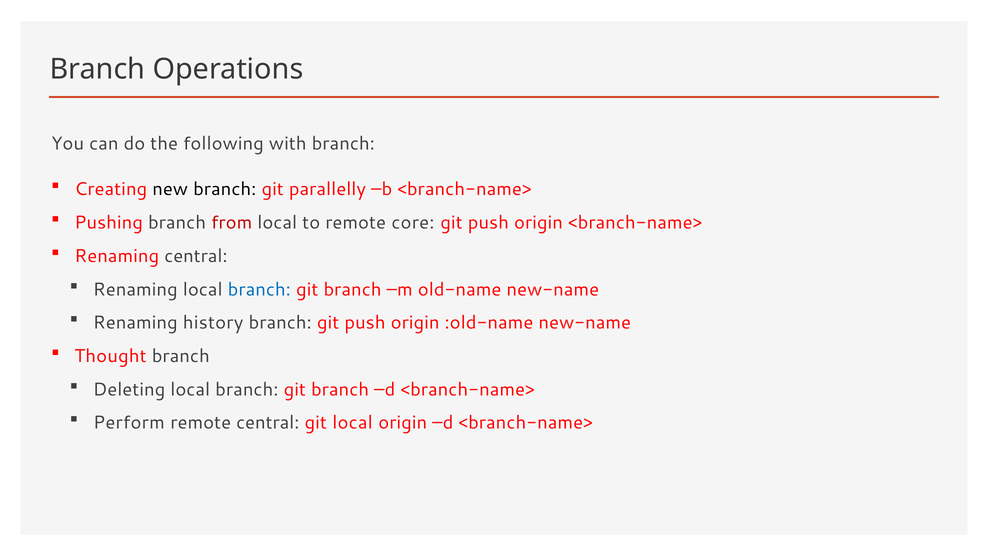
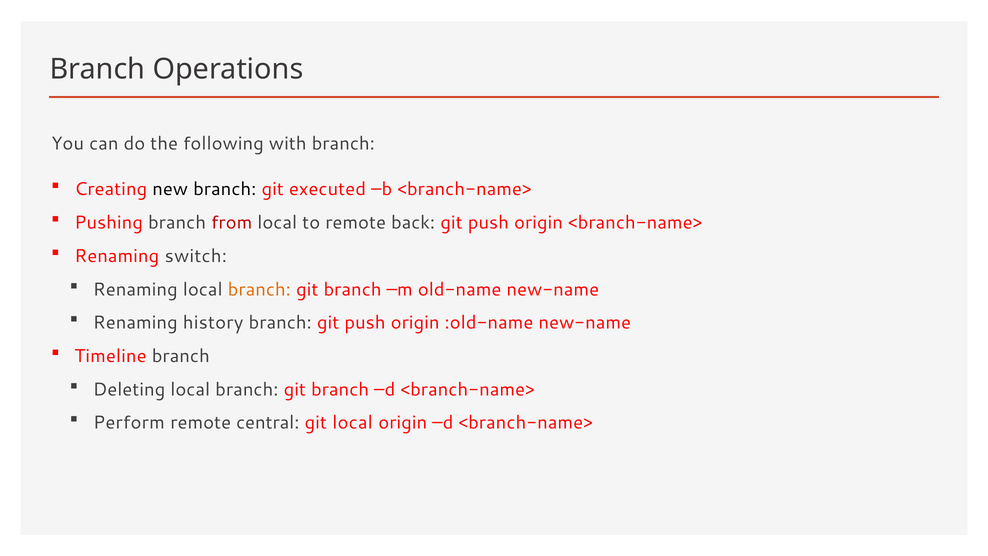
parallelly: parallelly -> executed (327, 189)
core: core -> back (413, 223)
Renaming central: central -> switch (196, 256)
branch colour: blue -> orange (259, 289)
Thought: Thought -> Timeline (110, 356)
